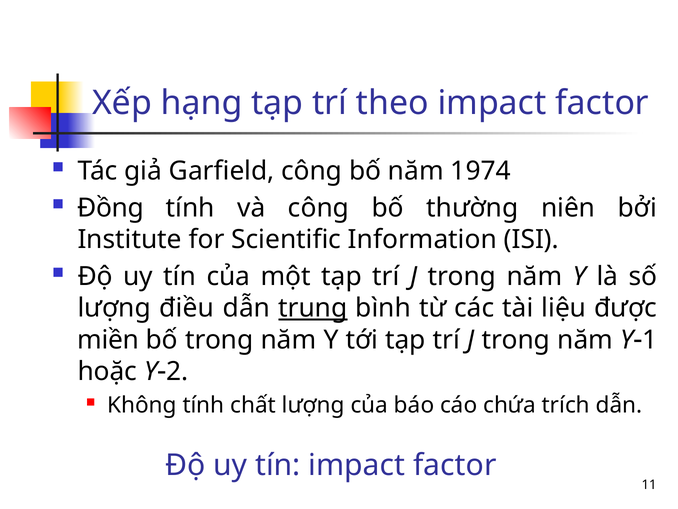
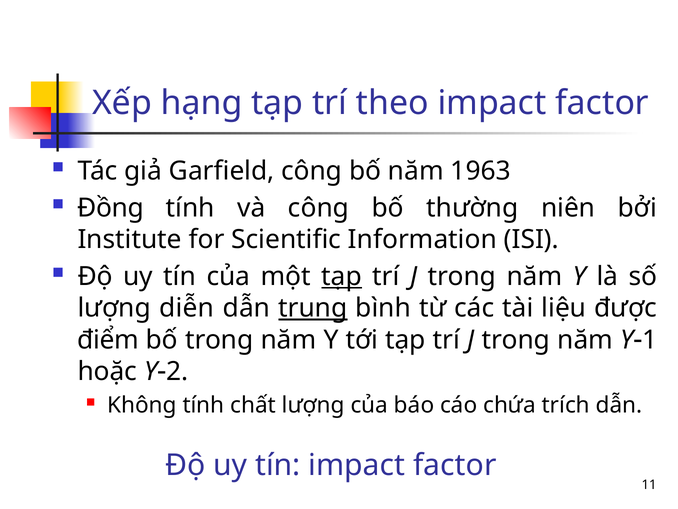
1974: 1974 -> 1963 (481, 171)
tạp underline: none -> present (342, 276)
điều: điều -> diễn (187, 308)
miền: miền -> điểm (108, 340)
